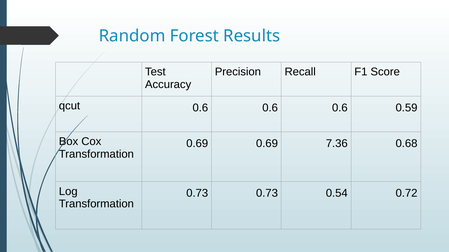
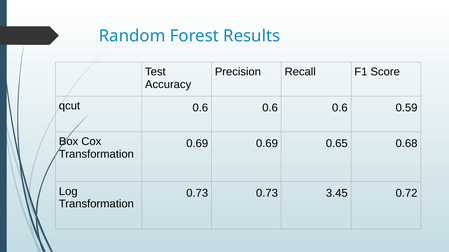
7.36: 7.36 -> 0.65 (337, 144)
0.54: 0.54 -> 3.45 (337, 194)
